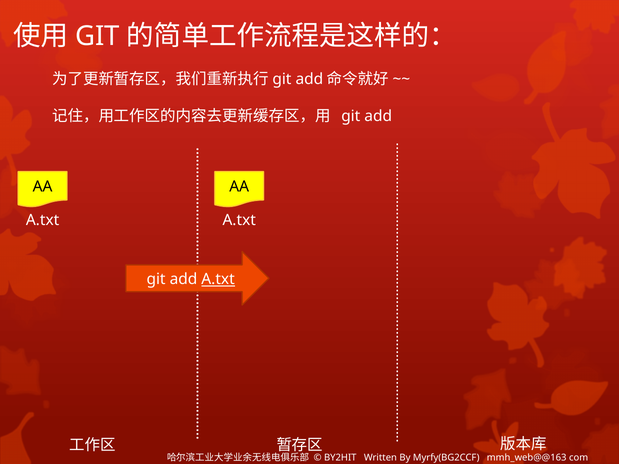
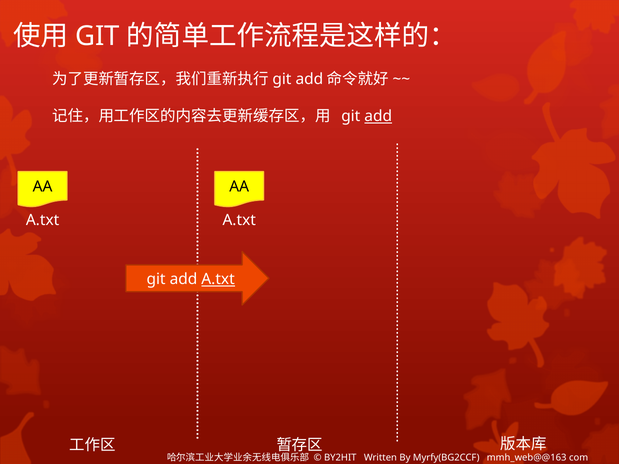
add underline: none -> present (378, 116)
